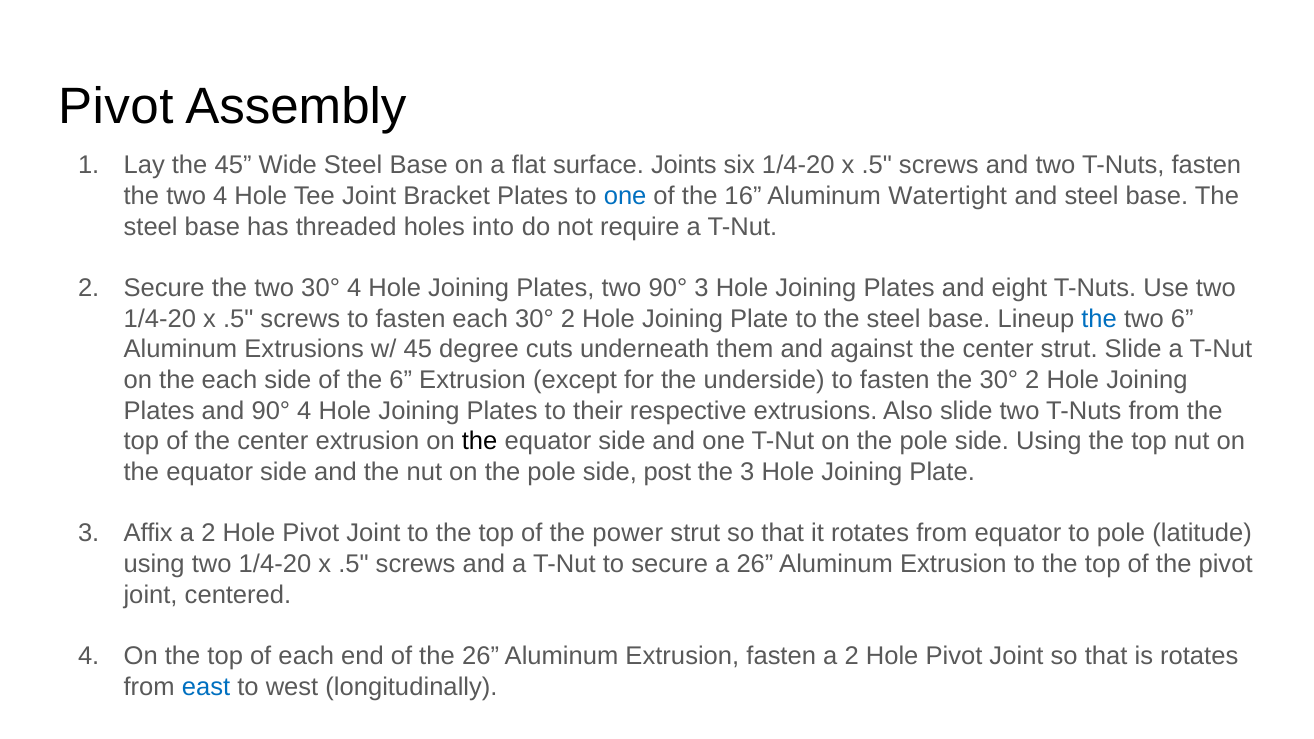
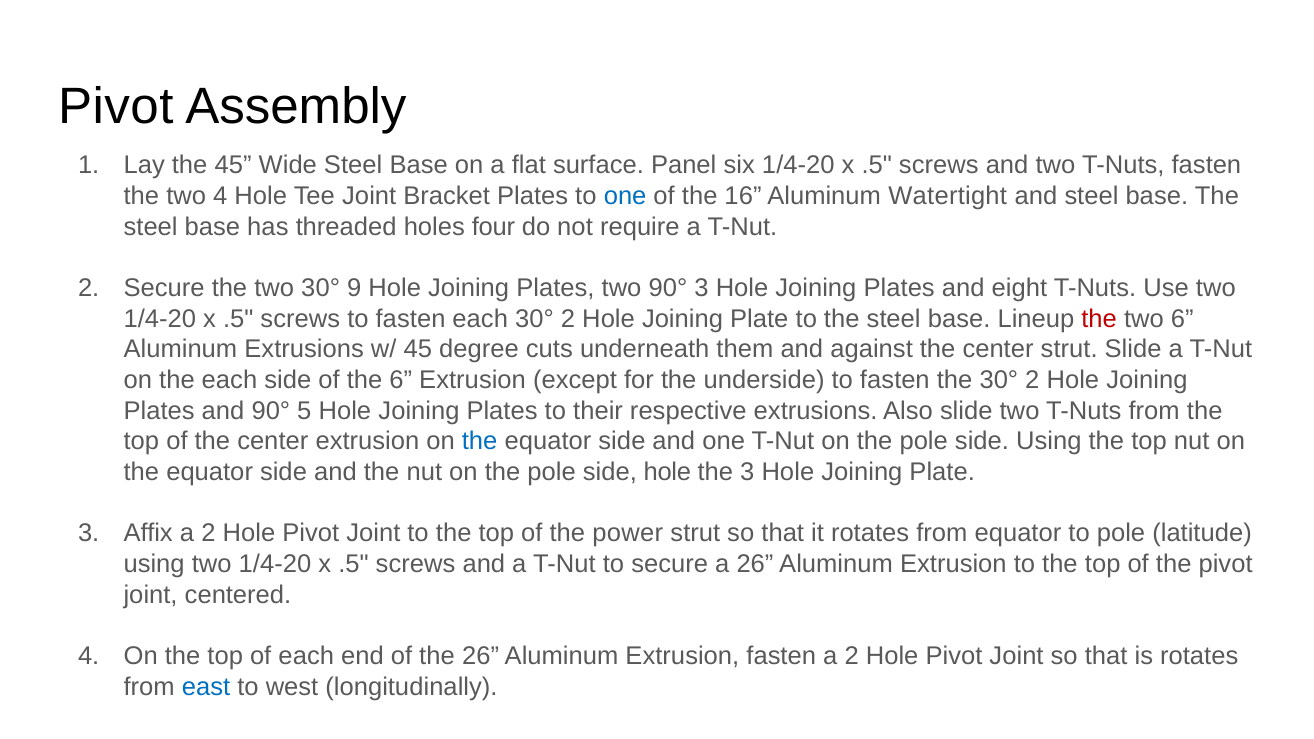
Joints: Joints -> Panel (684, 165)
into: into -> four (493, 227)
30° 4: 4 -> 9 (354, 288)
the colour: blue -> red (1099, 319)
90° 4: 4 -> 5 (304, 411)
the colour: black -> blue (480, 442)
side post: post -> hole (667, 472)
